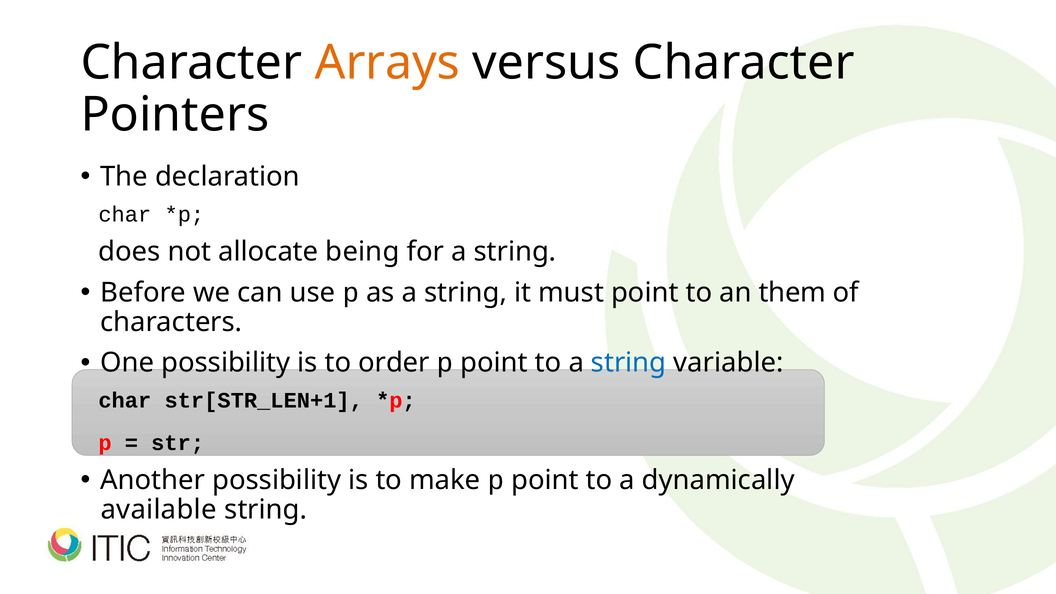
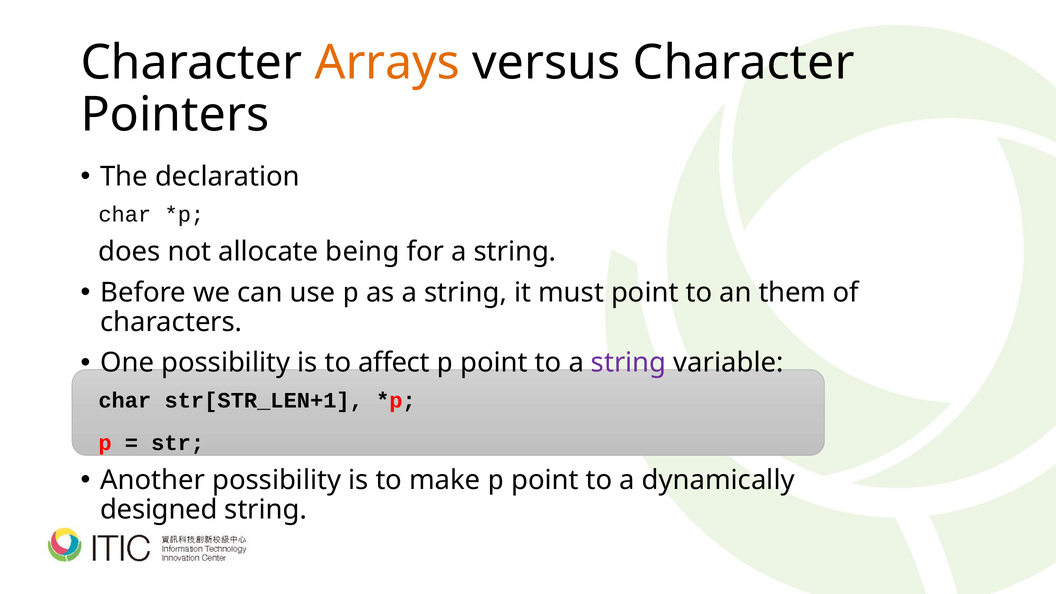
order: order -> affect (394, 363)
string colour: blue -> purple (629, 363)
available: available -> designed (159, 510)
